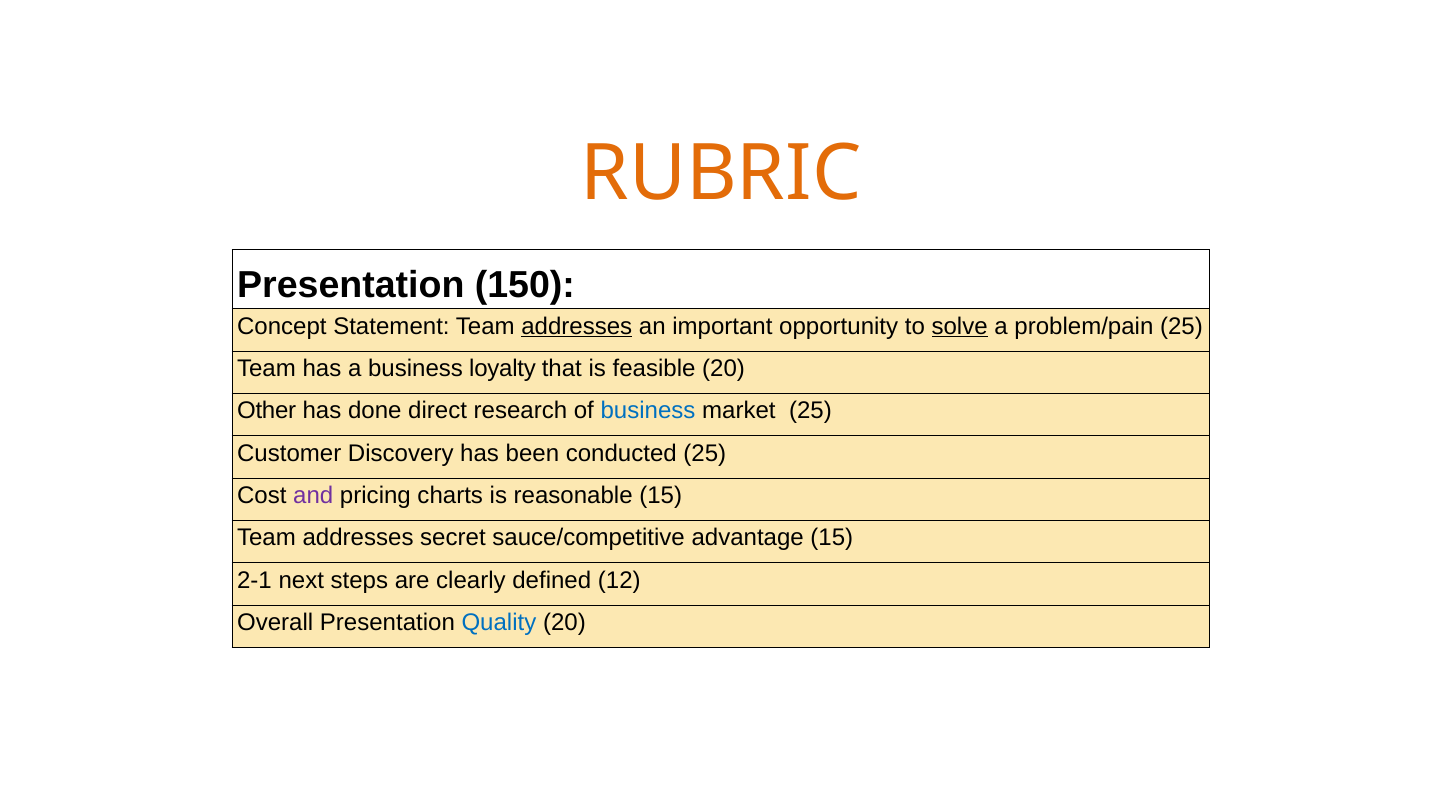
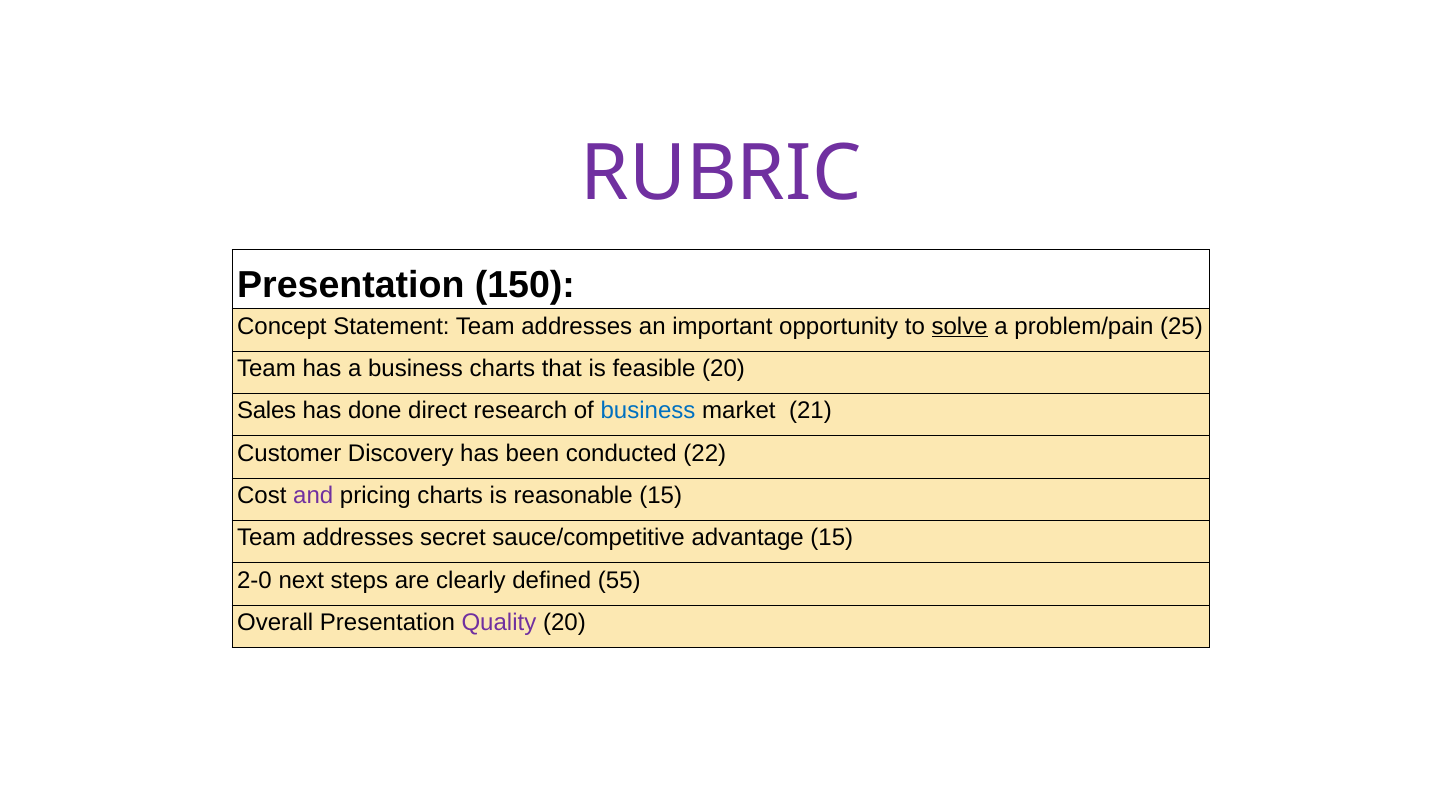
RUBRIC colour: orange -> purple (721, 174)
addresses underline: present -> none (577, 326)
business loyalty: loyalty -> charts (502, 369)
Other: Other -> Sales (267, 411)
market 25: 25 -> 21 (810, 411)
conducted 25: 25 -> 22 (705, 453)
2-1: 2-1 -> 2-0 (255, 580)
12: 12 -> 55 (619, 580)
Quality colour: blue -> purple (499, 623)
